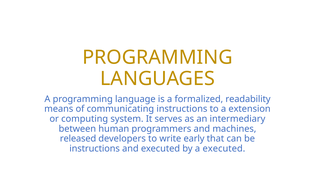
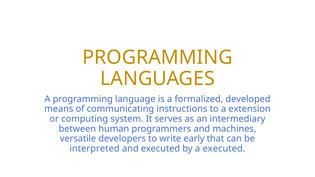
readability: readability -> developed (248, 99)
released: released -> versatile (78, 139)
instructions: instructions -> interpreted (95, 149)
